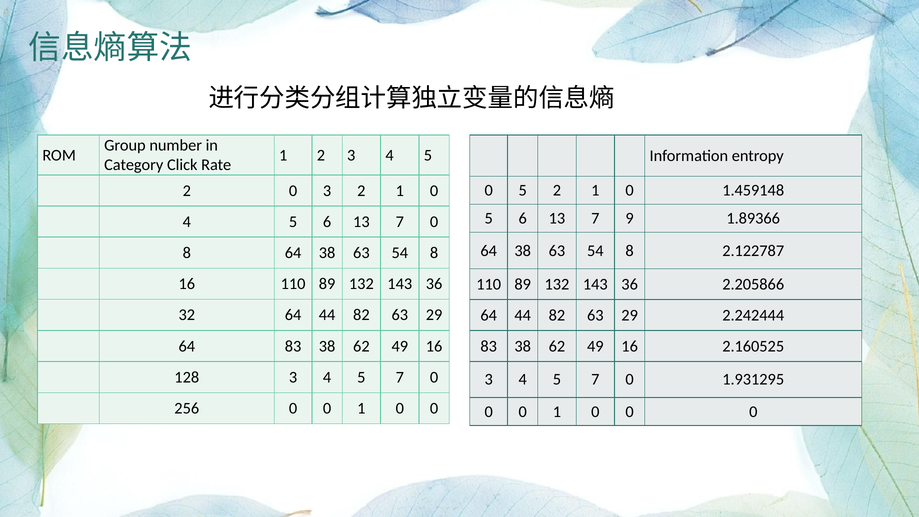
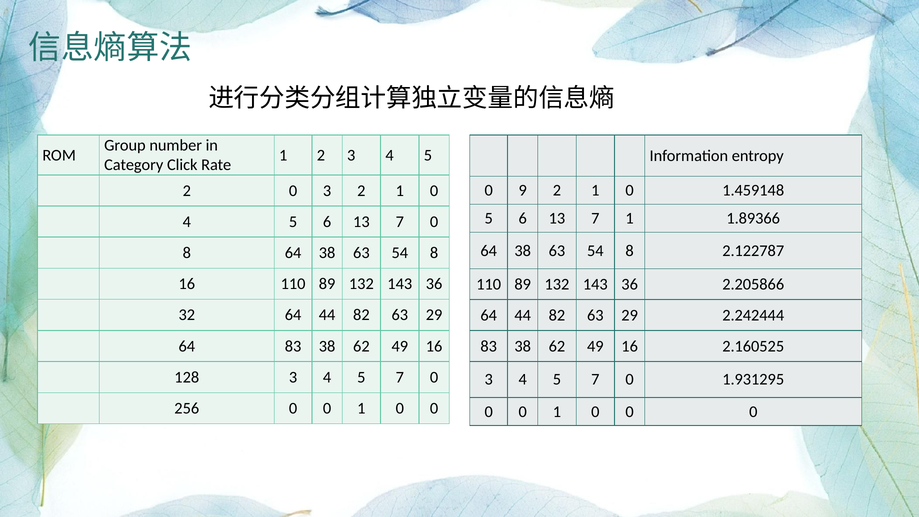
0 5: 5 -> 9 (523, 190)
7 9: 9 -> 1 (630, 218)
